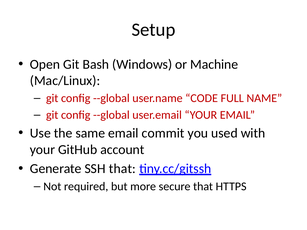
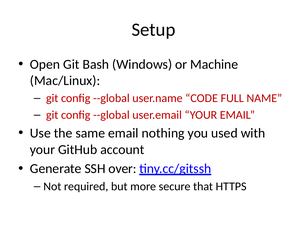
commit: commit -> nothing (163, 133)
SSH that: that -> over (122, 169)
